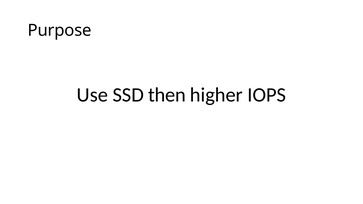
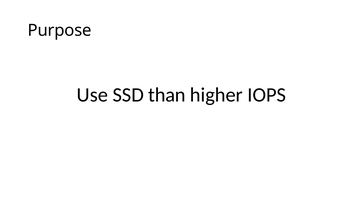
then: then -> than (167, 95)
